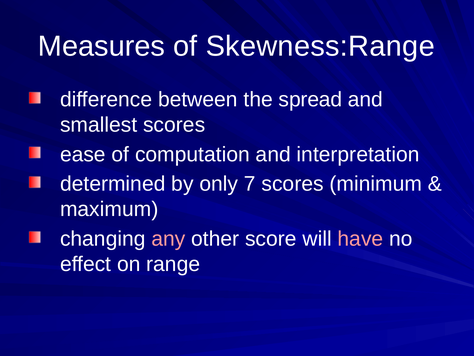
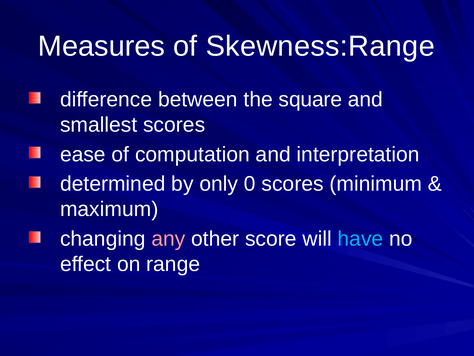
spread: spread -> square (310, 99)
7: 7 -> 0 (250, 184)
have colour: pink -> light blue (360, 239)
